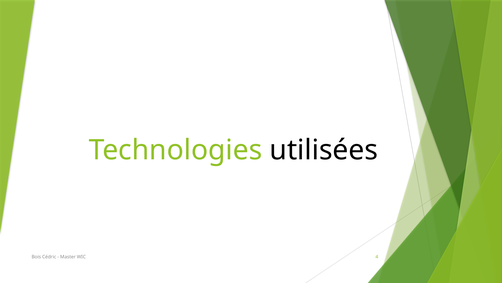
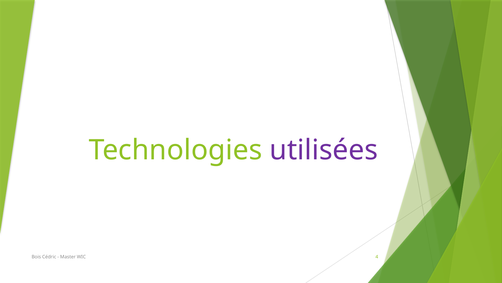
utilisées colour: black -> purple (324, 150)
